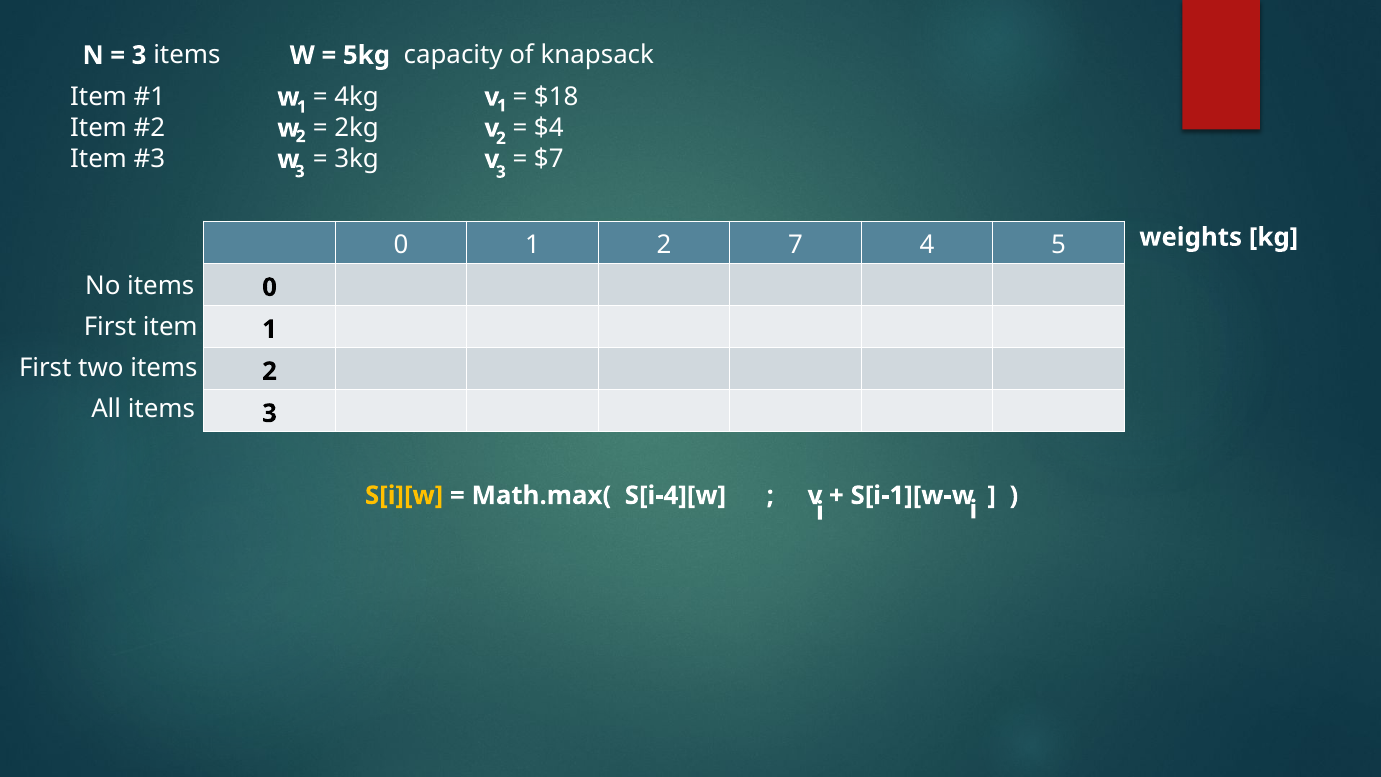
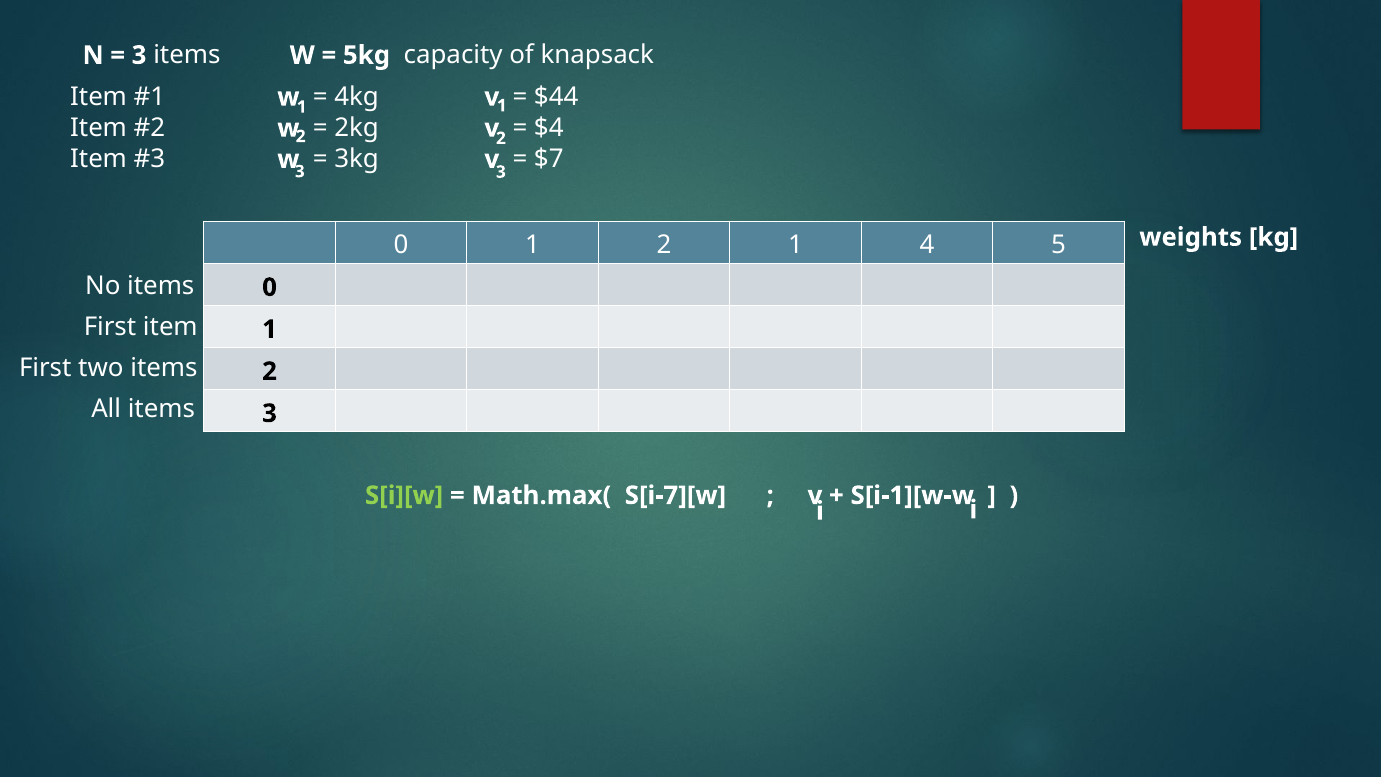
$18: $18 -> $44 (556, 97)
2 7: 7 -> 1 (796, 245)
S[i][w colour: yellow -> light green (404, 495)
S[i-4][w: S[i-4][w -> S[i-7][w (675, 495)
